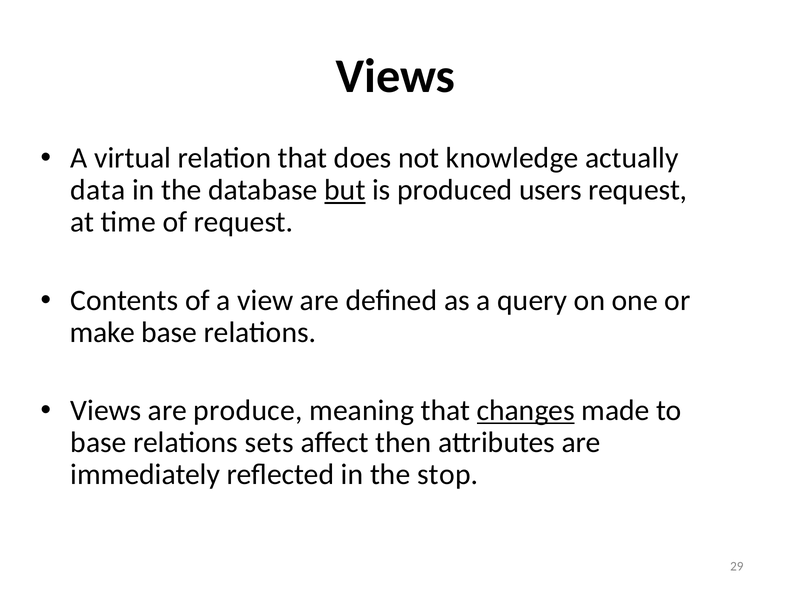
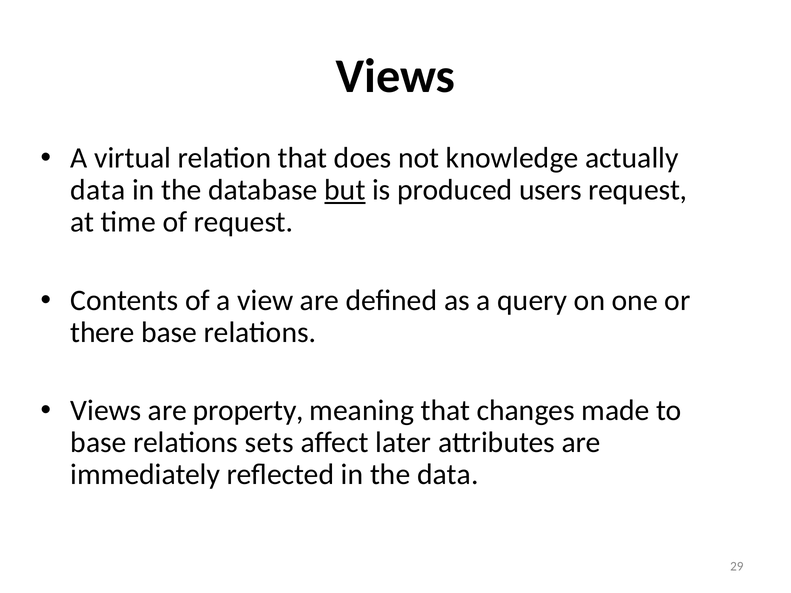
make: make -> there (103, 333)
produce: produce -> property (248, 411)
changes underline: present -> none (526, 411)
then: then -> later (403, 443)
the stop: stop -> data (448, 475)
